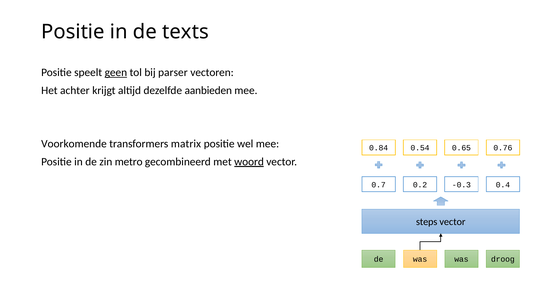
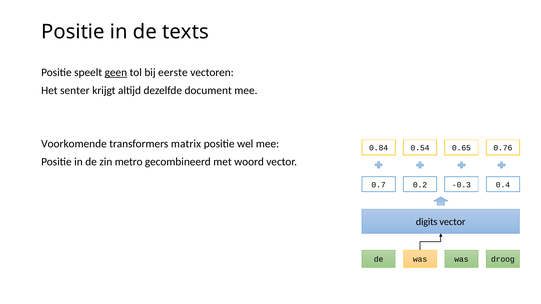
parser: parser -> eerste (173, 73)
achter: achter -> senter (75, 91)
aanbieden: aanbieden -> document (208, 91)
woord underline: present -> none (249, 162)
steps: steps -> digits (427, 222)
